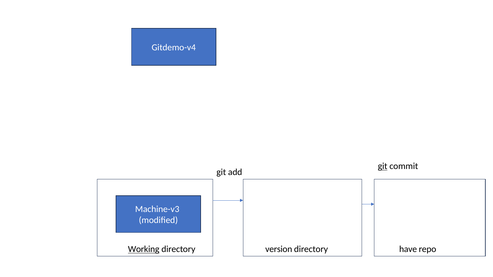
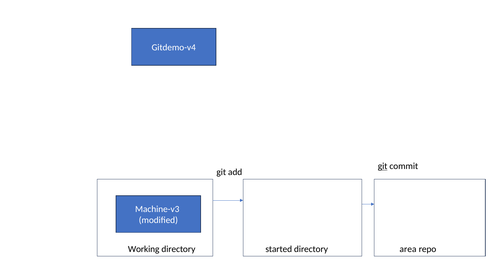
Working underline: present -> none (144, 250)
version: version -> started (279, 250)
have: have -> area (408, 250)
